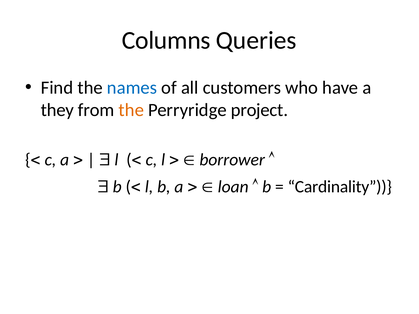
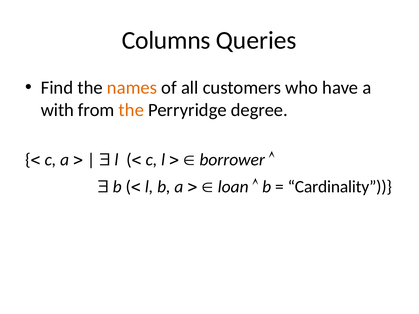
names colour: blue -> orange (132, 88)
they: they -> with (57, 110)
project: project -> degree (259, 110)
